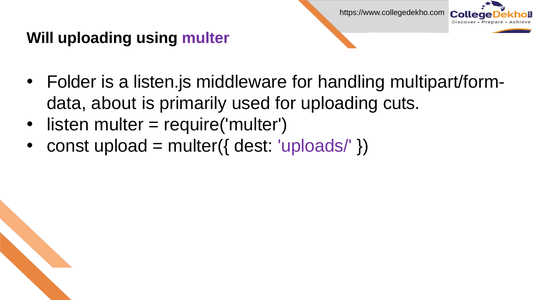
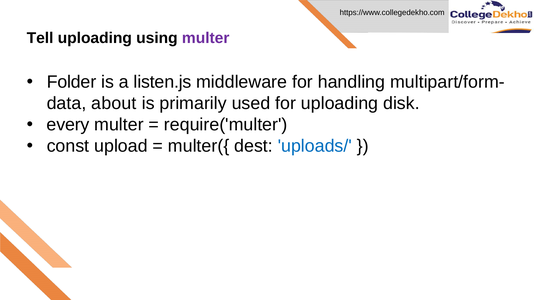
Will: Will -> Tell (40, 38)
cuts: cuts -> disk (401, 104)
listen: listen -> every (68, 125)
uploads/ colour: purple -> blue (315, 146)
